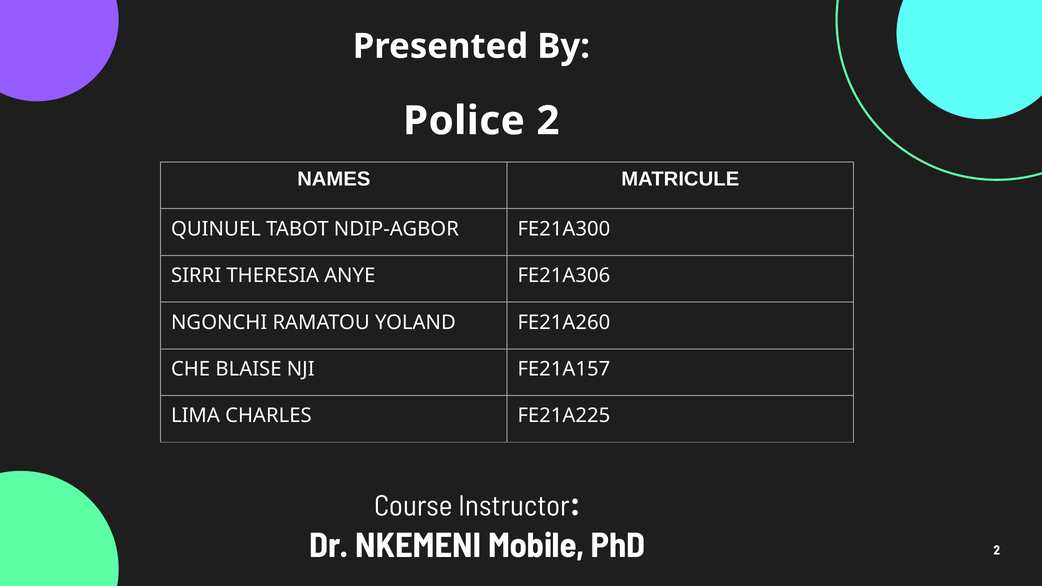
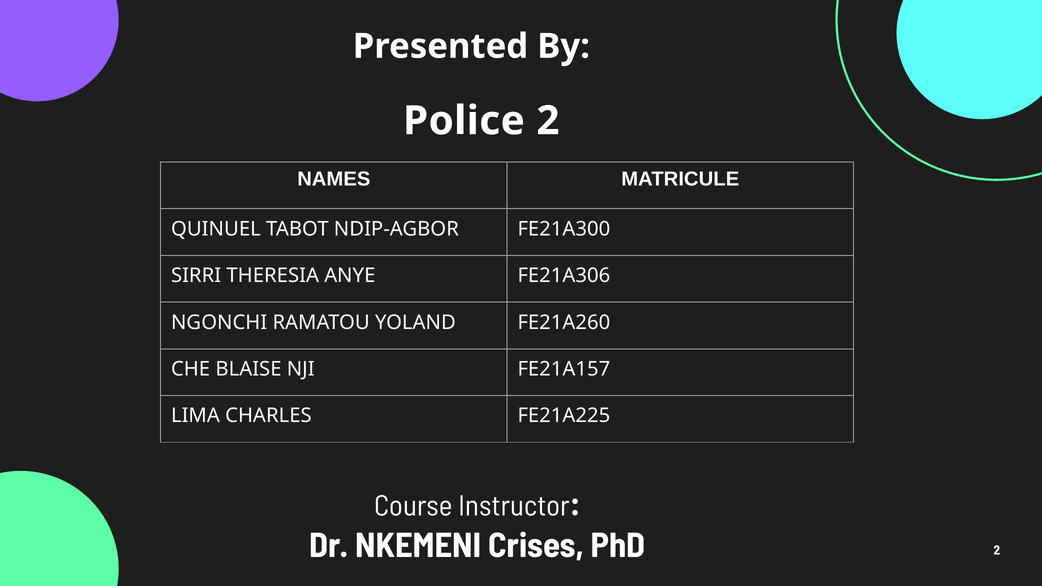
Mobile: Mobile -> Crises (536, 546)
